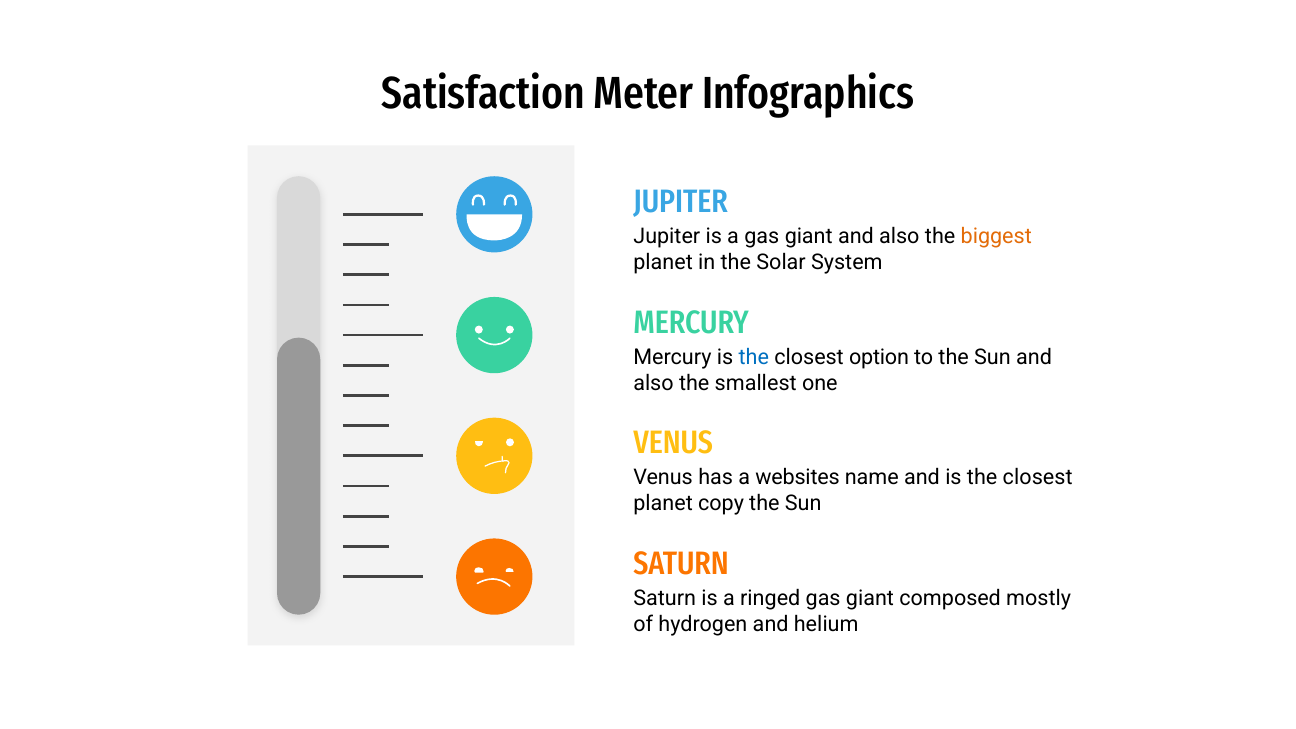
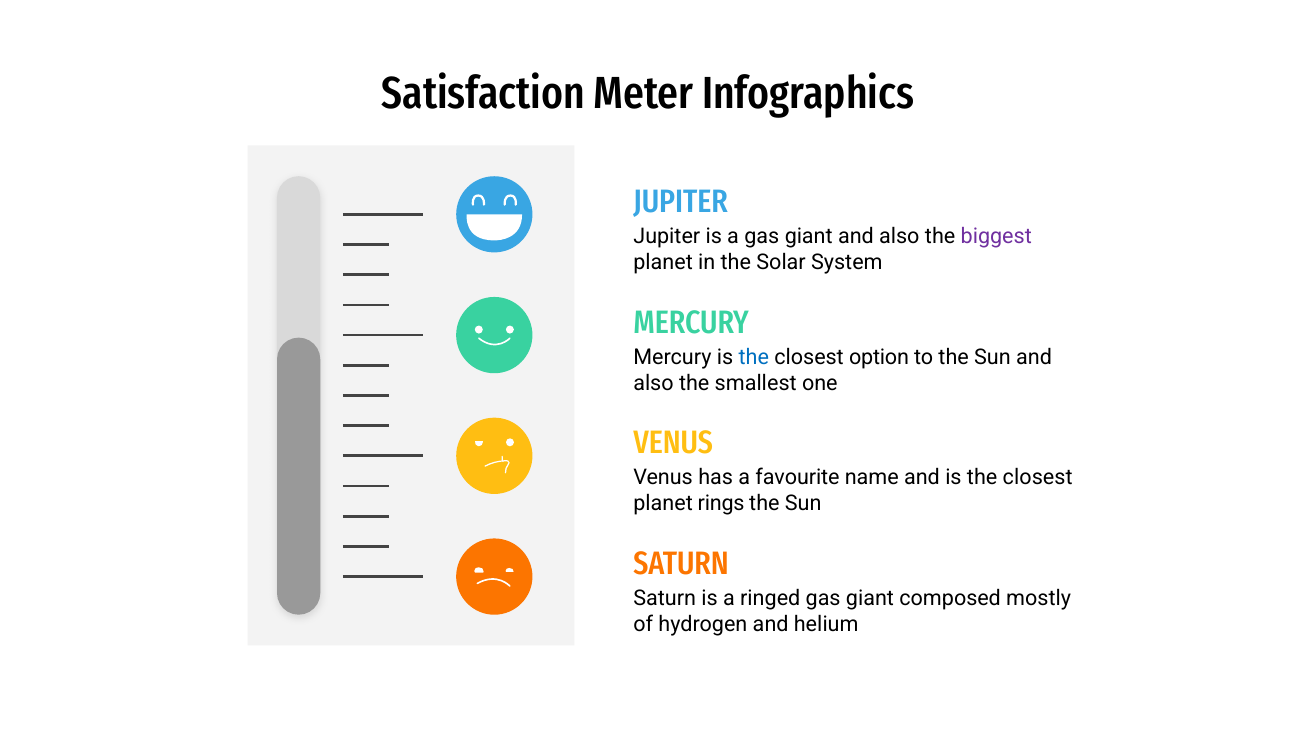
biggest colour: orange -> purple (996, 236)
websites: websites -> favourite (798, 478)
copy: copy -> rings (721, 504)
